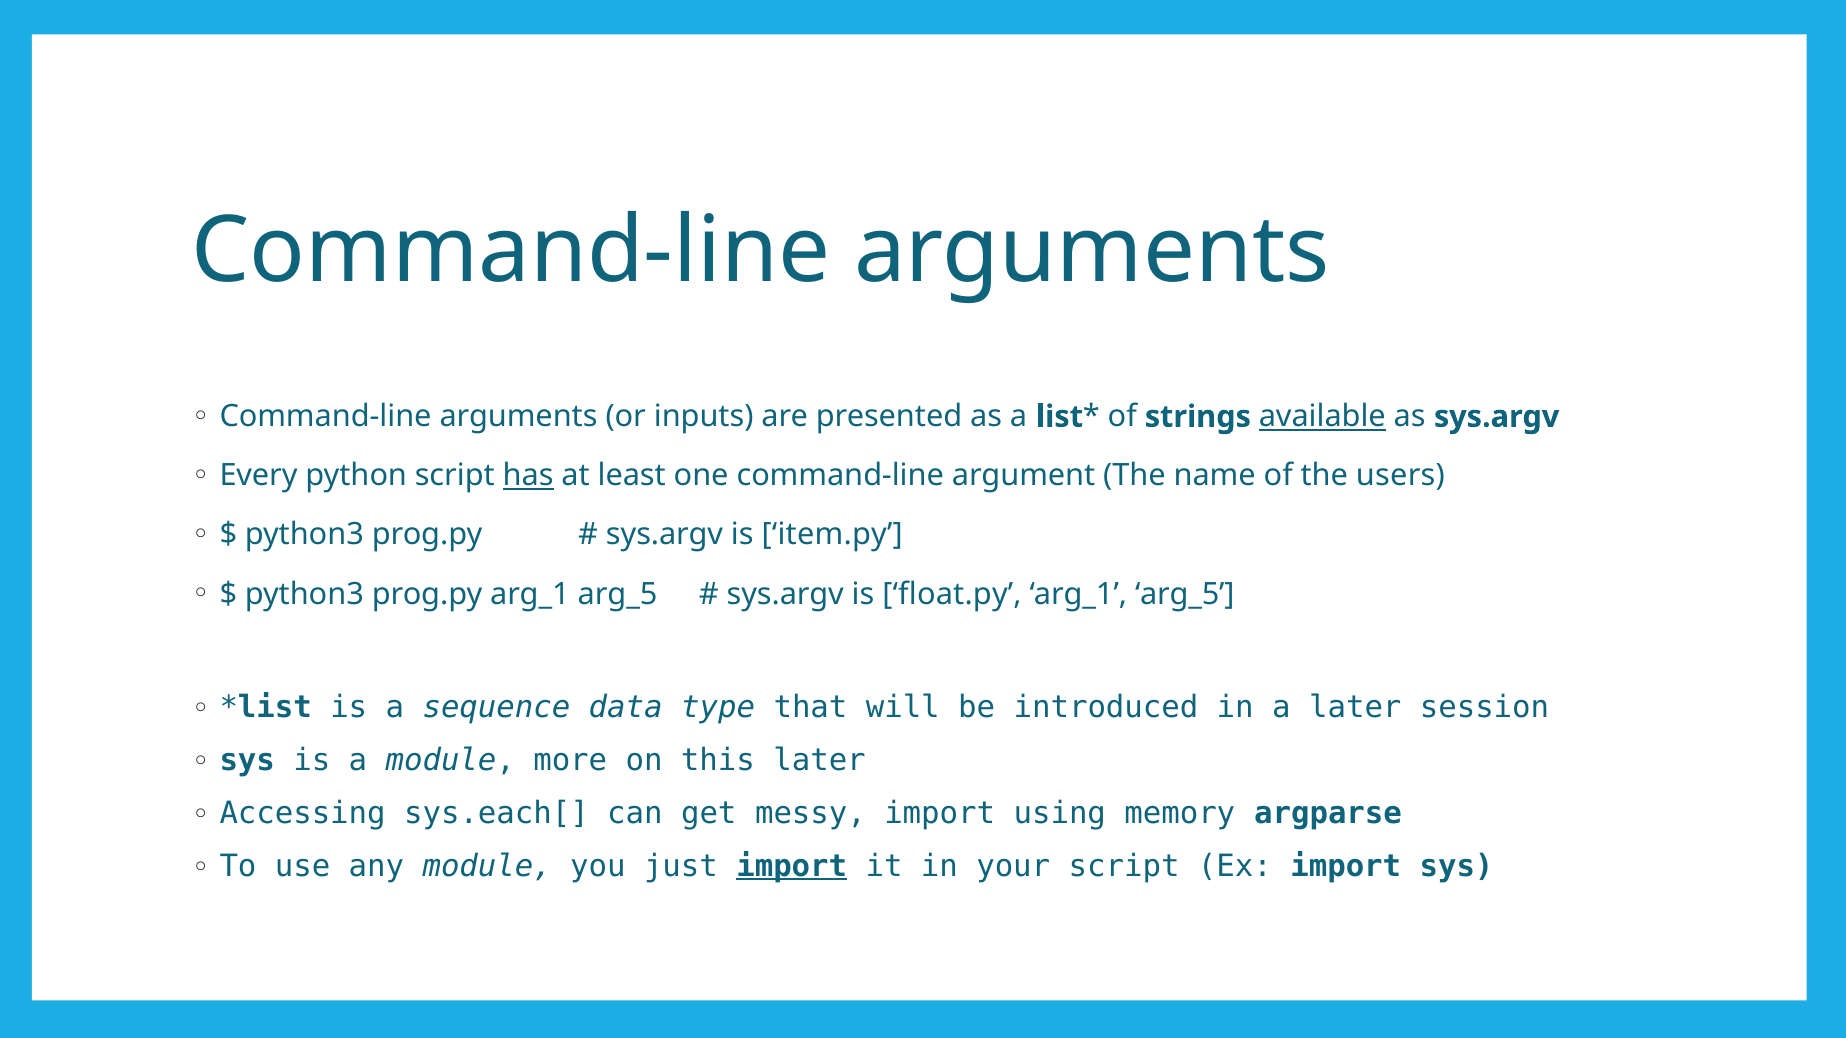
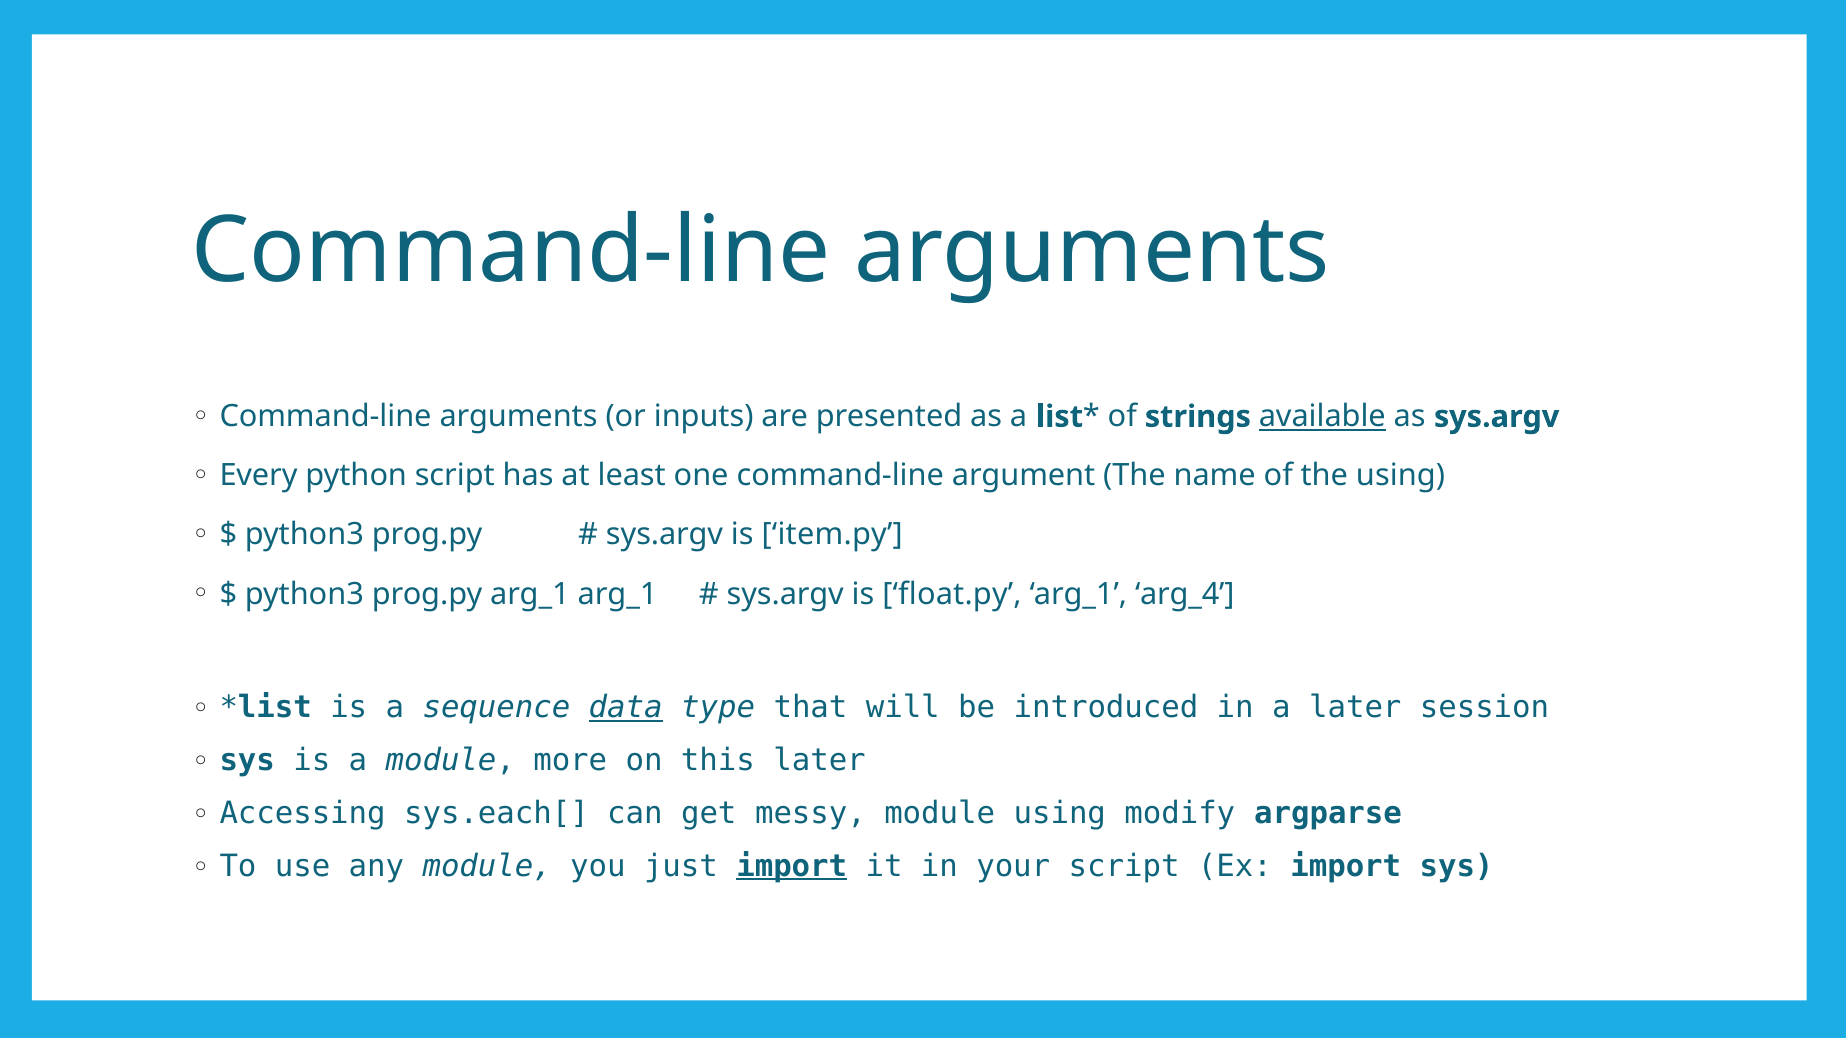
has underline: present -> none (528, 476)
the users: users -> using (1401, 476)
prog.py arg_1 arg_5: arg_5 -> arg_1 (618, 594)
arg_5: arg_5 -> arg_4 (1185, 594)
data underline: none -> present (626, 708)
messy import: import -> module (940, 814)
memory: memory -> modify (1180, 814)
